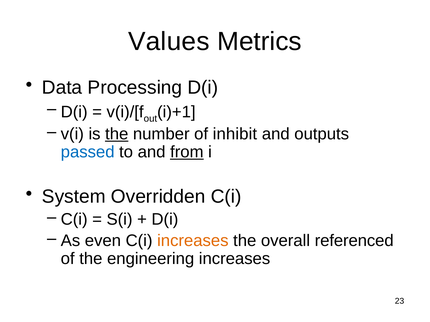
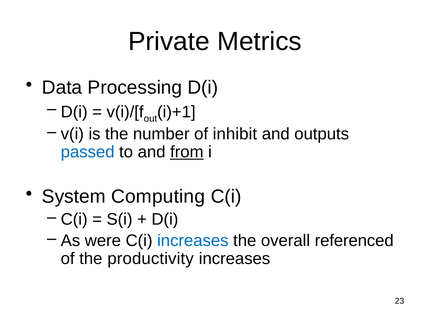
Values: Values -> Private (169, 42)
the underline: present -> none (117, 134)
Overridden: Overridden -> Computing (158, 197)
even: even -> were (103, 241)
increases colour: orange -> blue (193, 241)
engineering: engineering -> productivity (151, 259)
